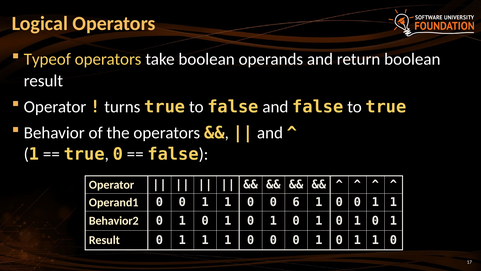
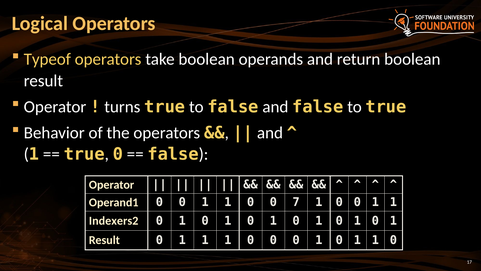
6: 6 -> 7 (296, 202)
Behavior2: Behavior2 -> Indexers2 (114, 221)
